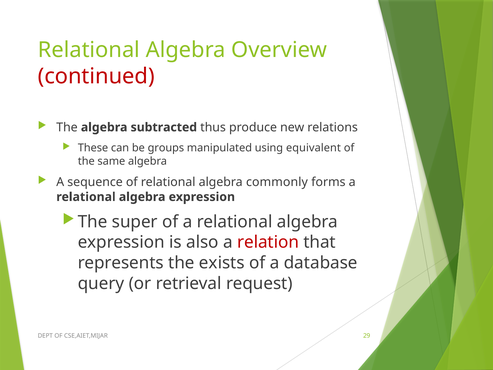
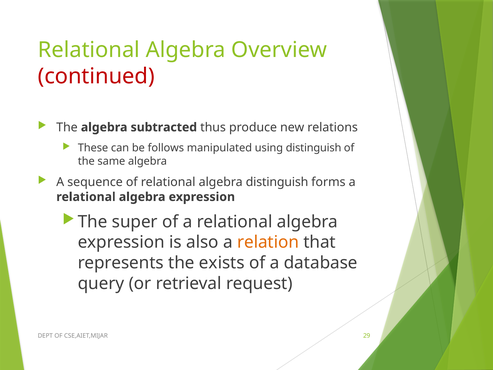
groups: groups -> follows (166, 148)
using equivalent: equivalent -> distinguish (314, 148)
algebra commonly: commonly -> distinguish (277, 182)
relation colour: red -> orange (268, 242)
